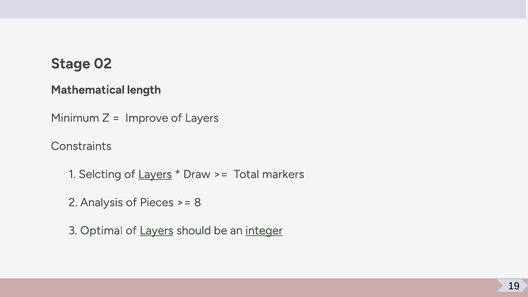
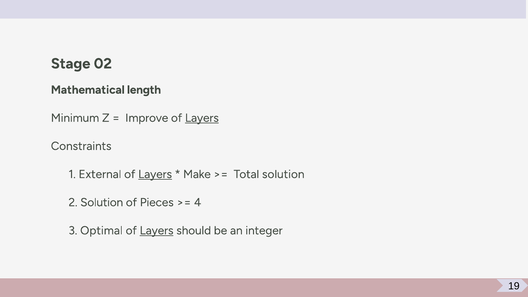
Layers underline: none -> present (202, 118)
Selcting: Selcting -> External (100, 174)
Draw: Draw -> Make (197, 174)
Total markers: markers -> solution (283, 174)
2 Analysis: Analysis -> Solution (102, 202)
8: 8 -> 4 (198, 202)
integer underline: present -> none (264, 231)
